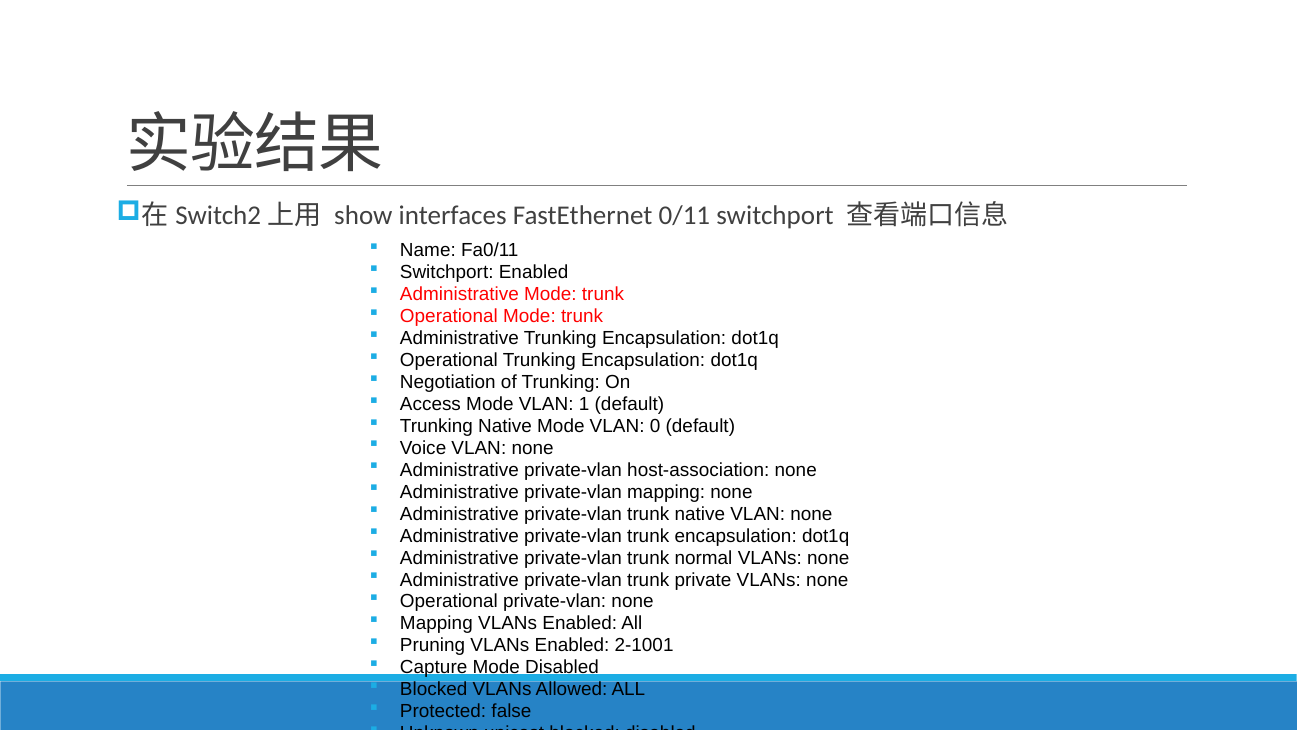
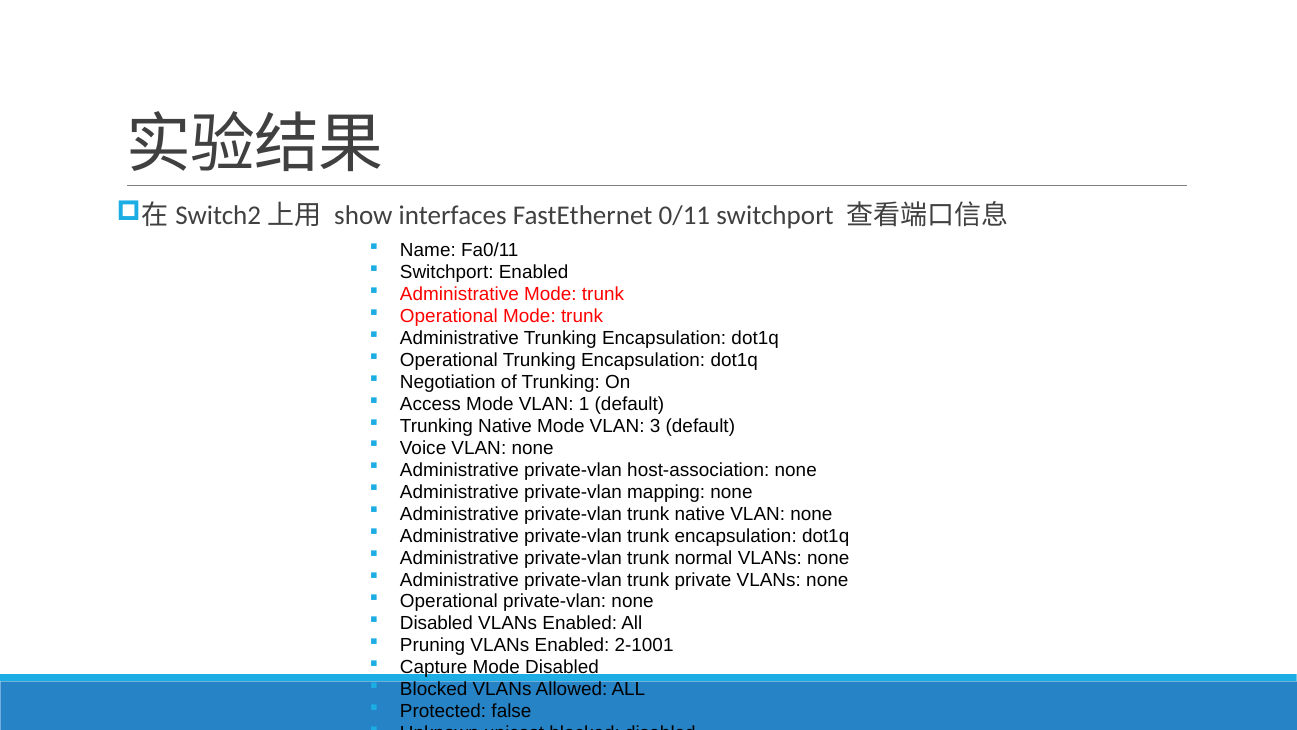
0: 0 -> 3 (655, 426)
Mapping: Mapping -> Disabled (436, 623)
